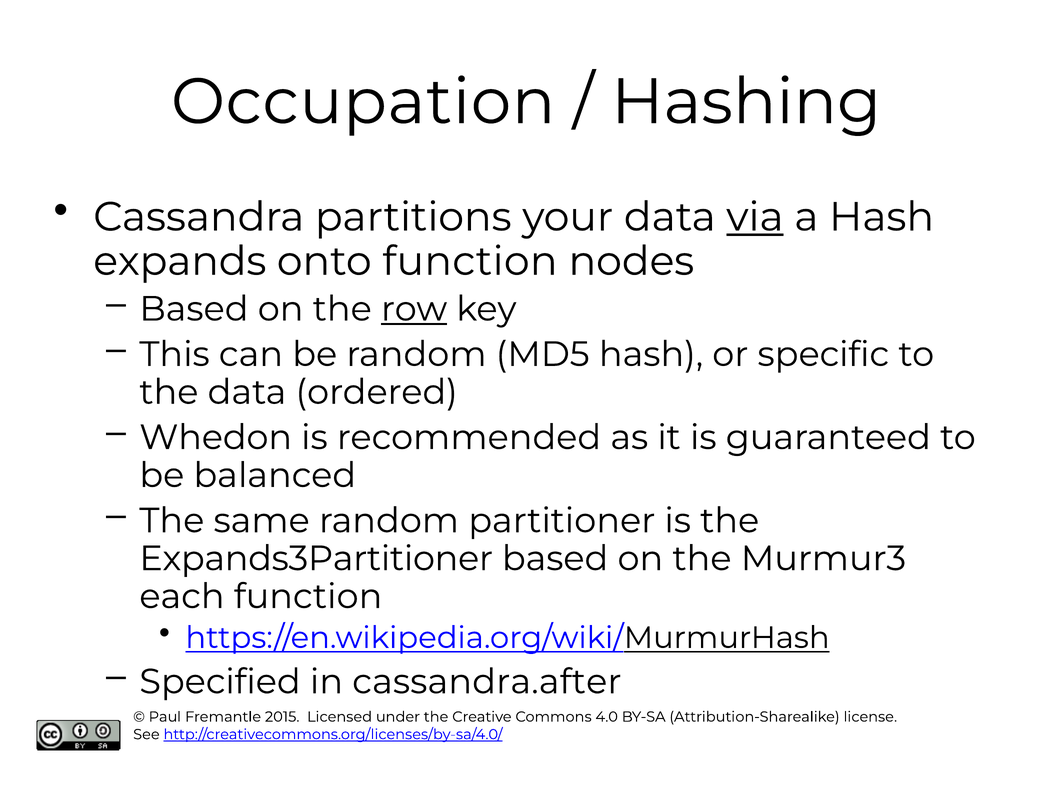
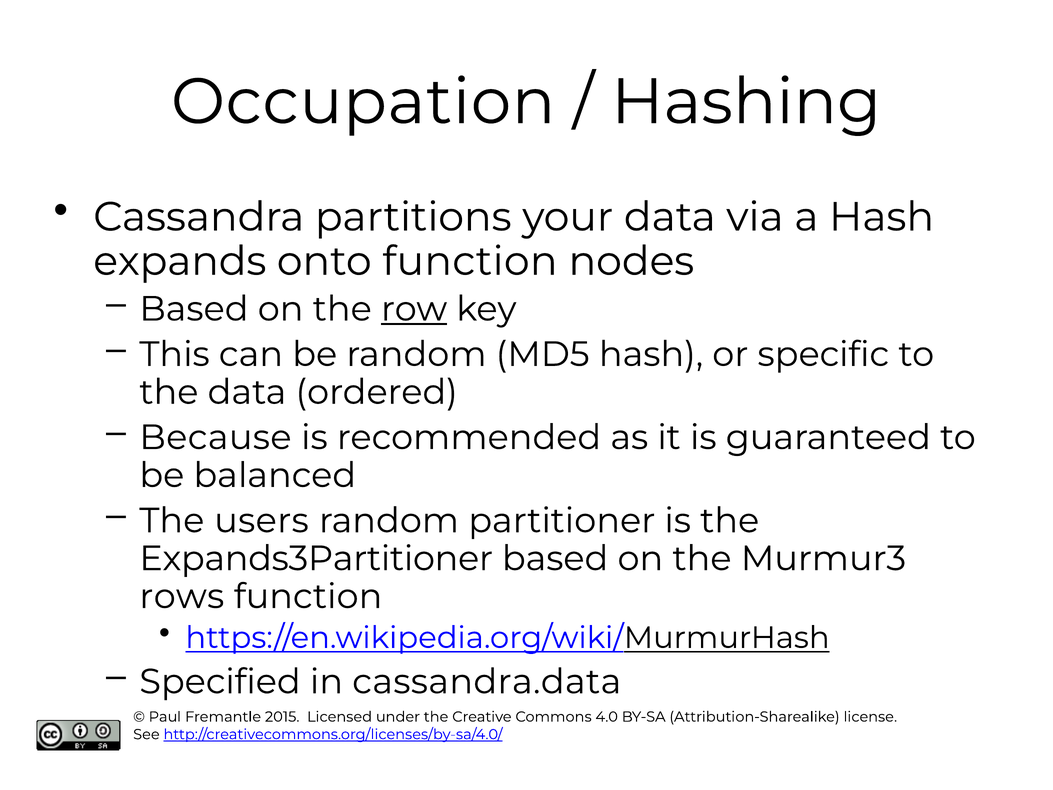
via underline: present -> none (755, 217)
Whedon: Whedon -> Because (215, 437)
same: same -> users (261, 521)
each: each -> rows (182, 596)
cassandra.after: cassandra.after -> cassandra.data (487, 682)
